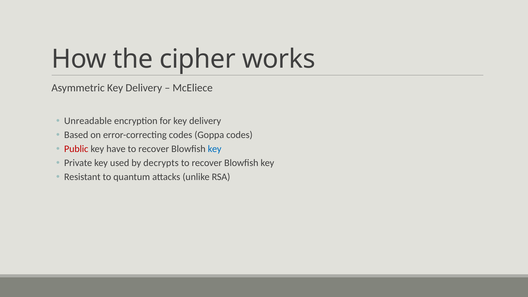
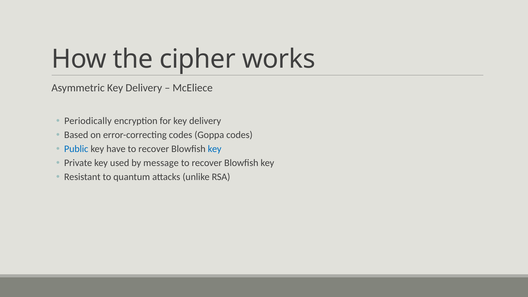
Unreadable: Unreadable -> Periodically (88, 121)
Public colour: red -> blue (76, 149)
decrypts: decrypts -> message (161, 163)
